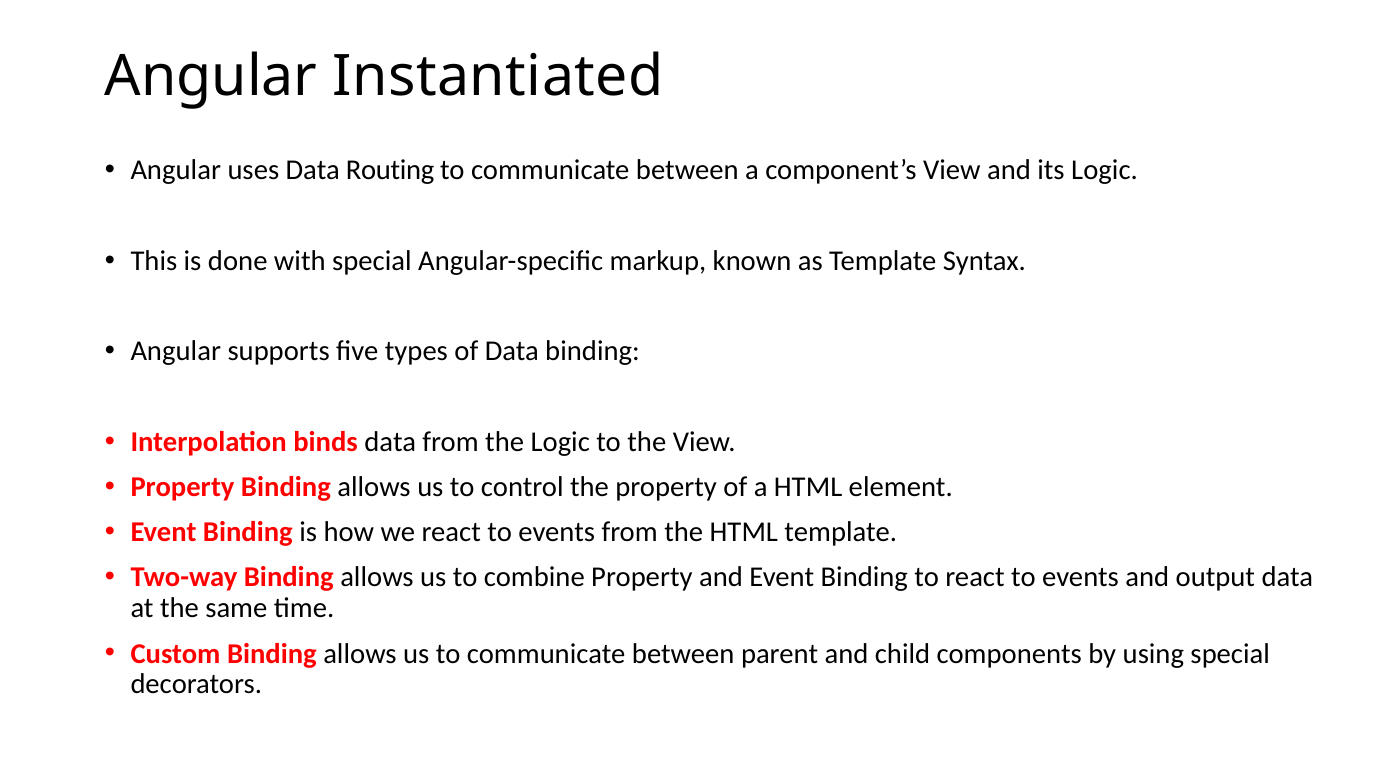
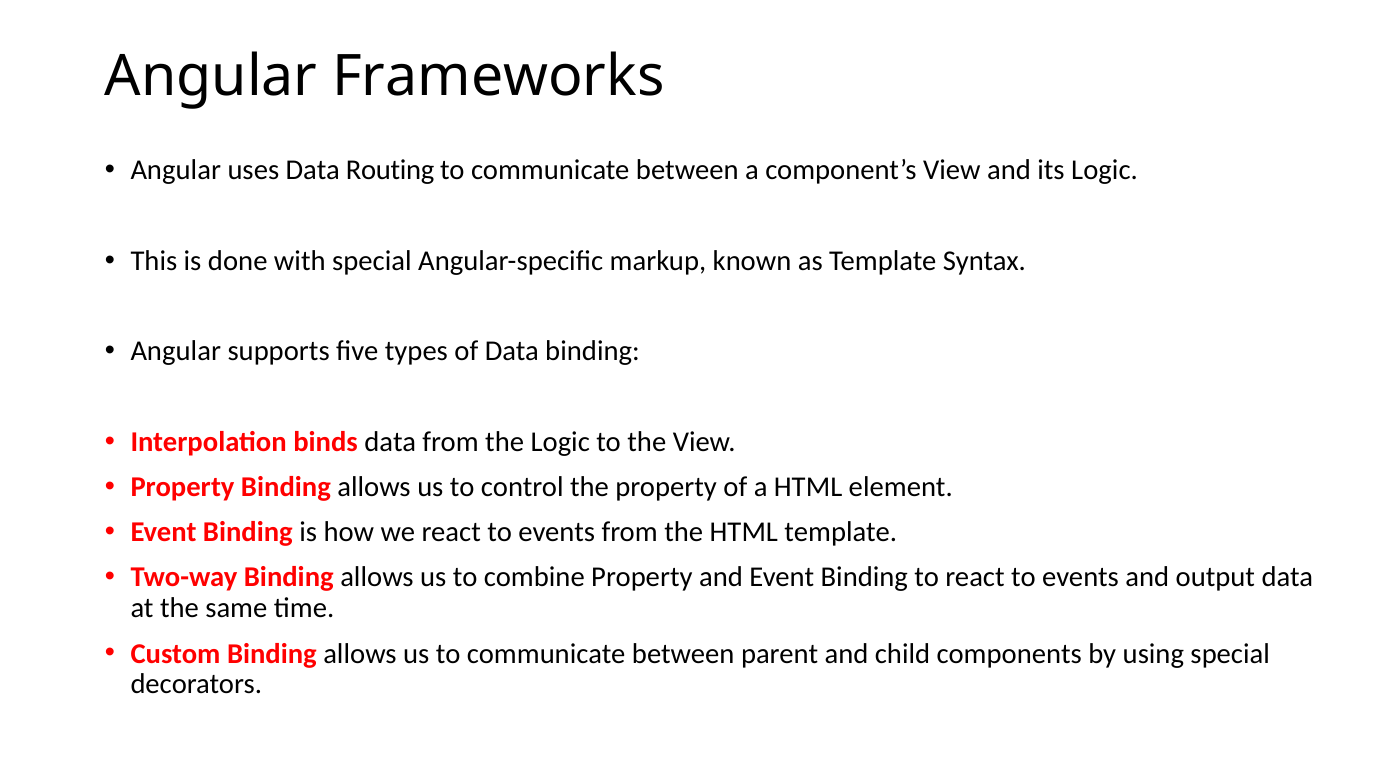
Instantiated: Instantiated -> Frameworks (498, 77)
